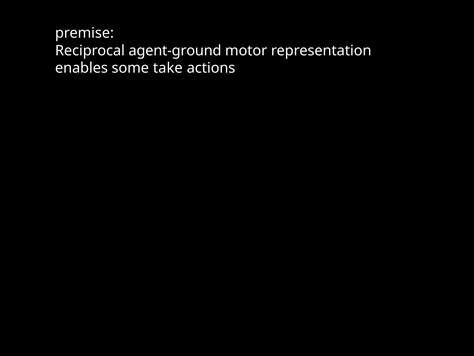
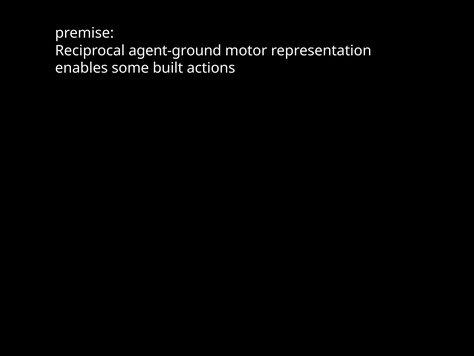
take: take -> built (168, 68)
